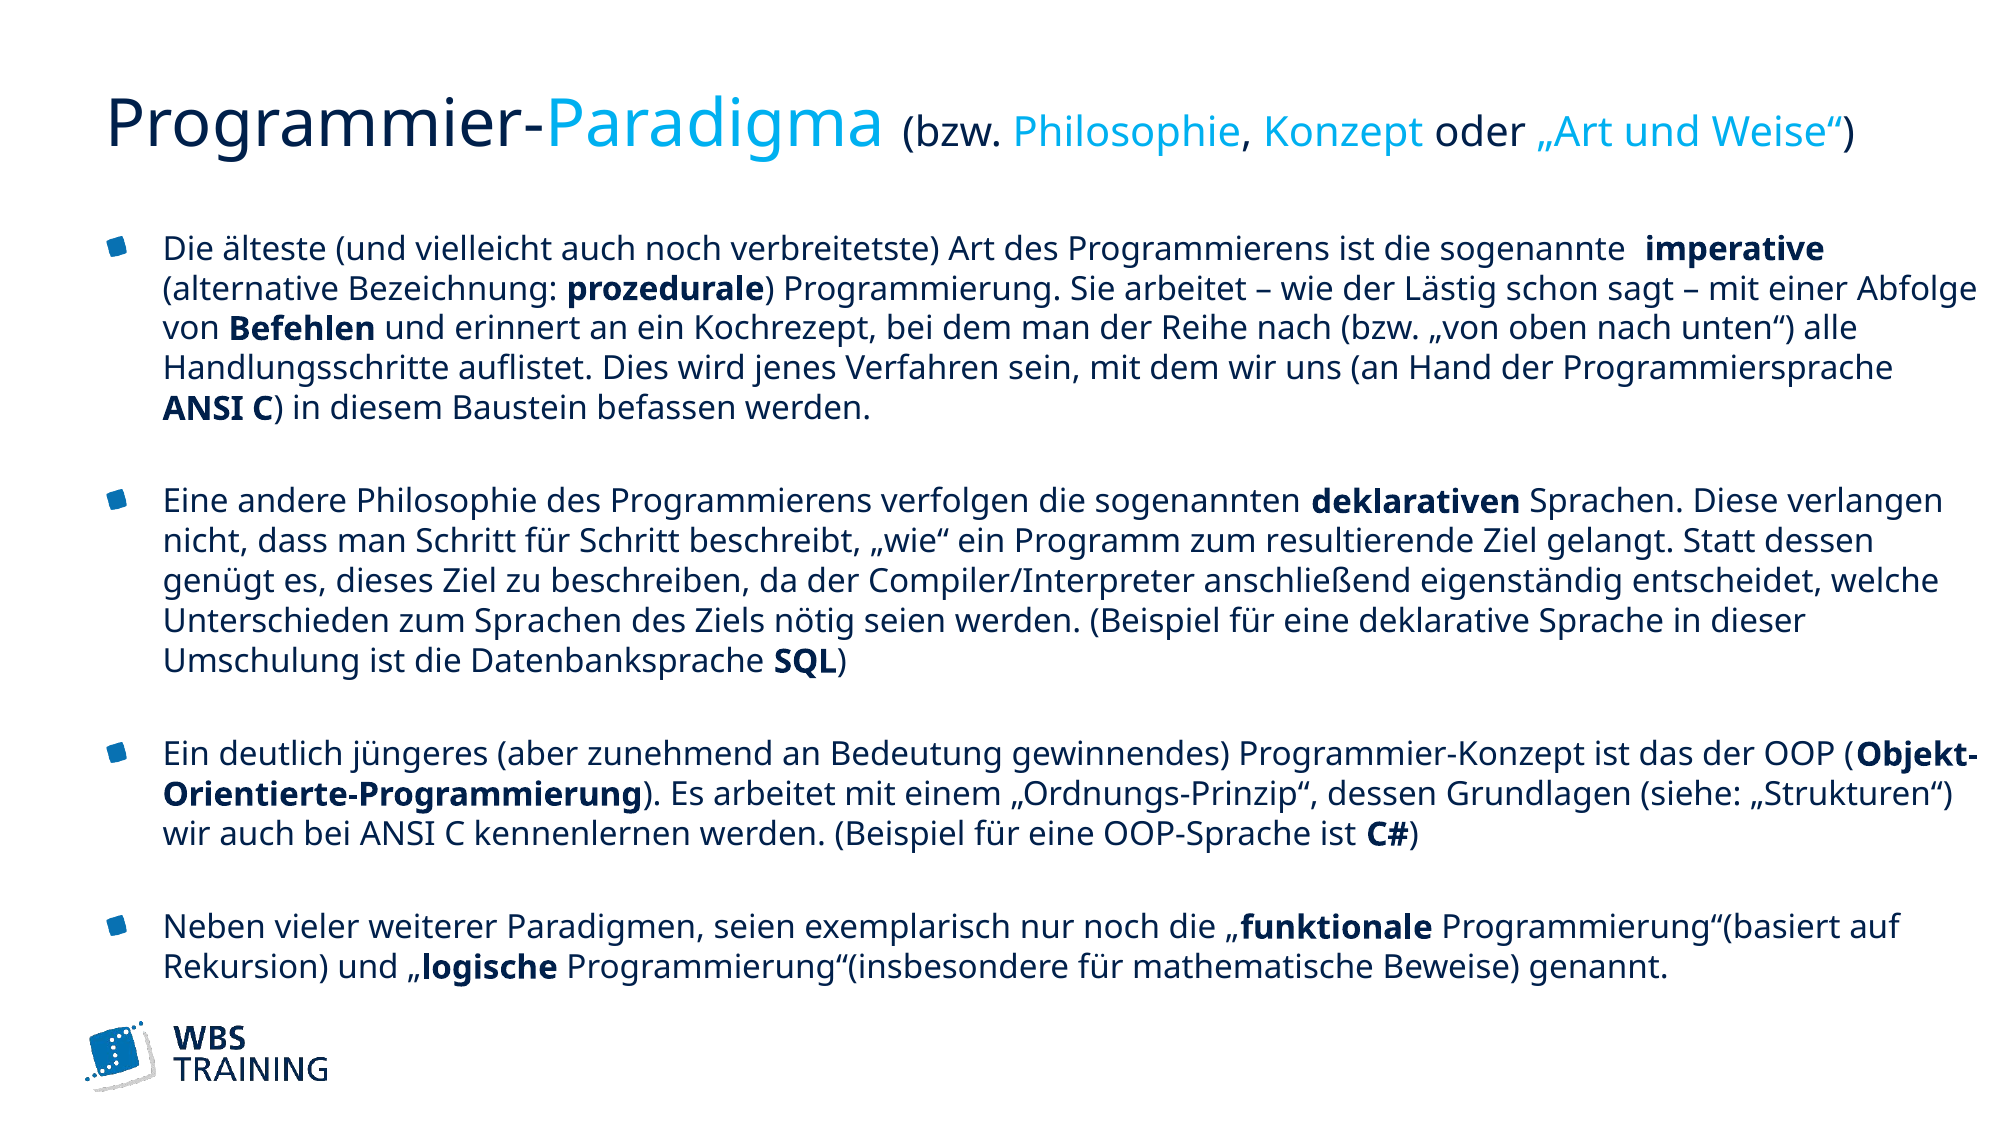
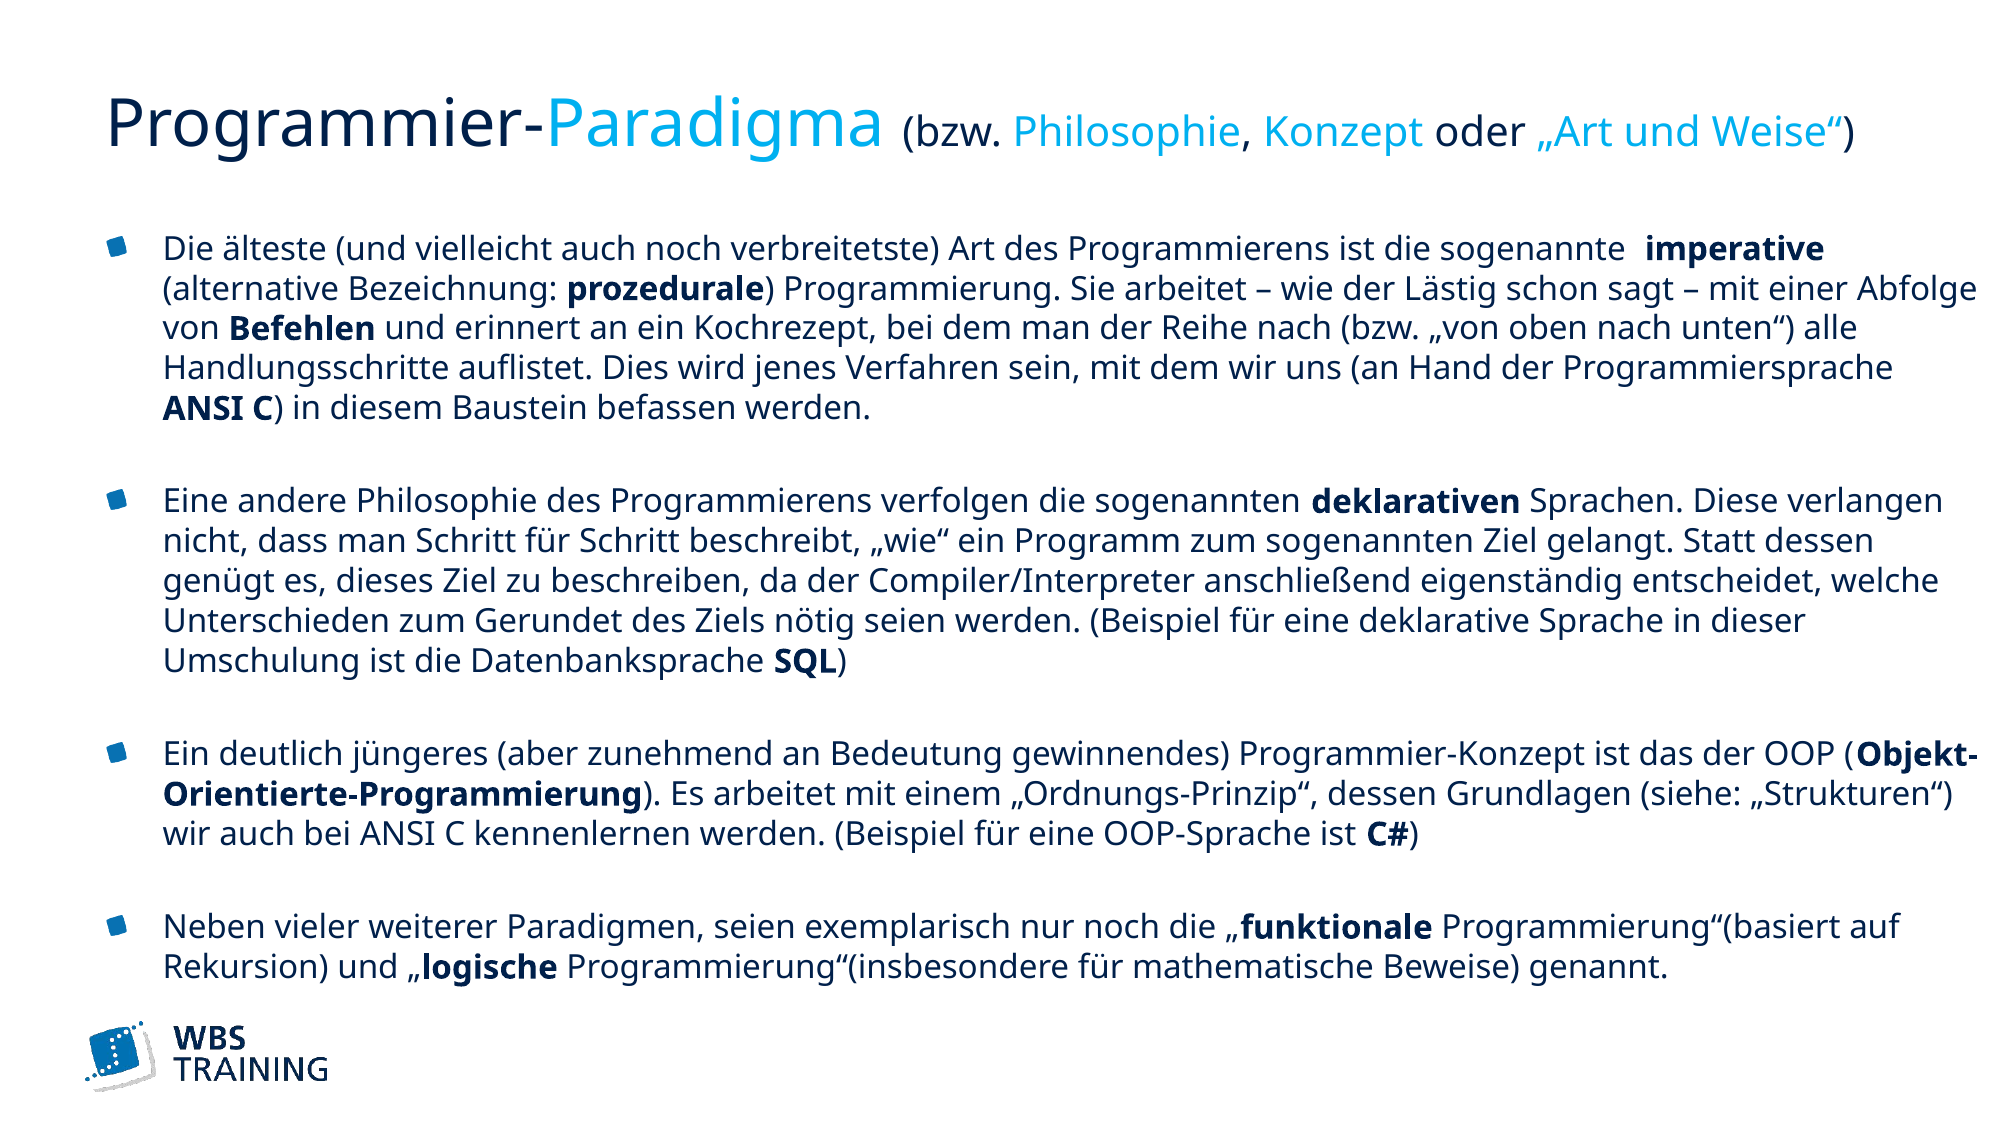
zum resultierende: resultierende -> sogenannten (1370, 542)
zum Sprachen: Sprachen -> Gerundet (548, 622)
